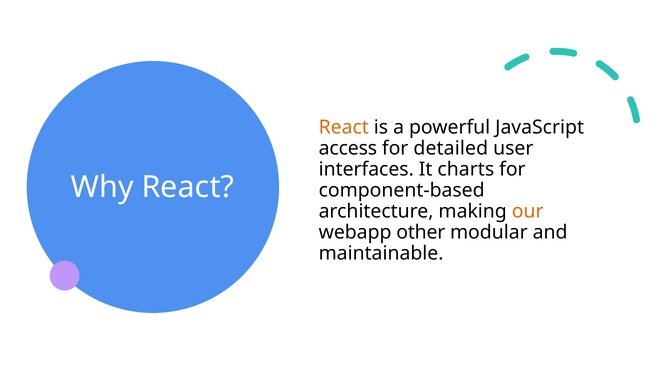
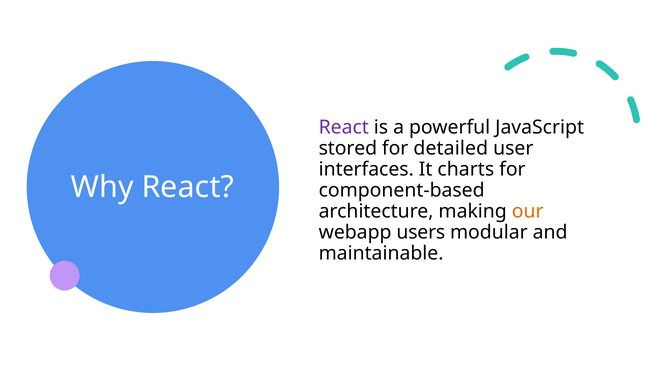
React colour: orange -> purple (344, 128)
access: access -> stored (348, 149)
other: other -> users (421, 233)
